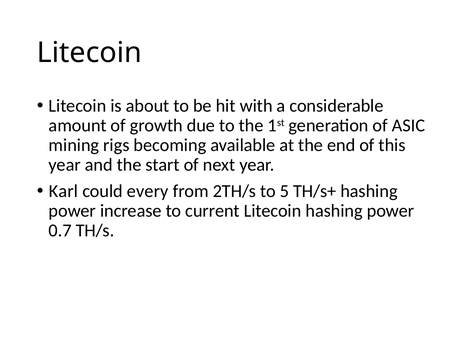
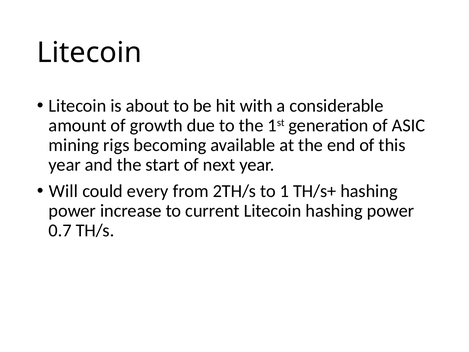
Karl: Karl -> Will (63, 191)
5: 5 -> 1 (284, 191)
